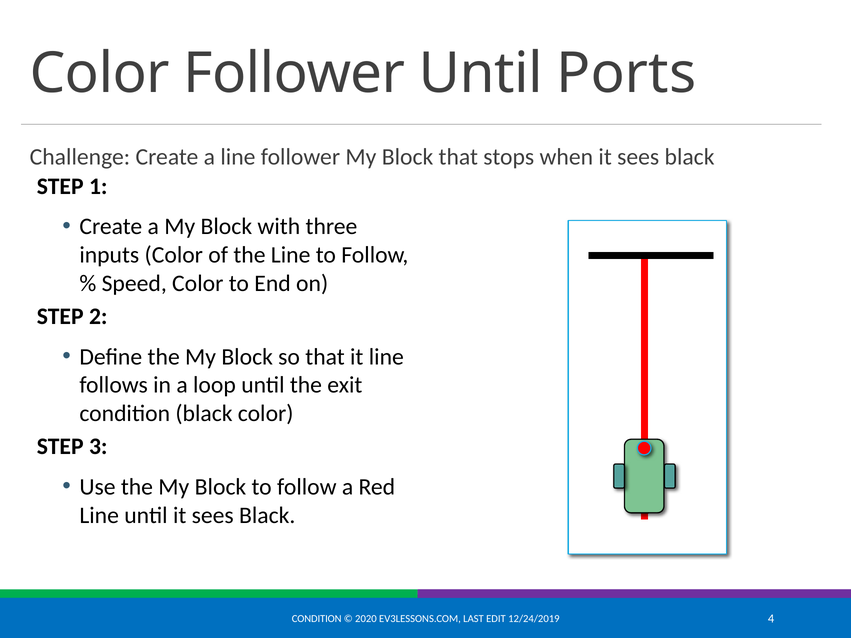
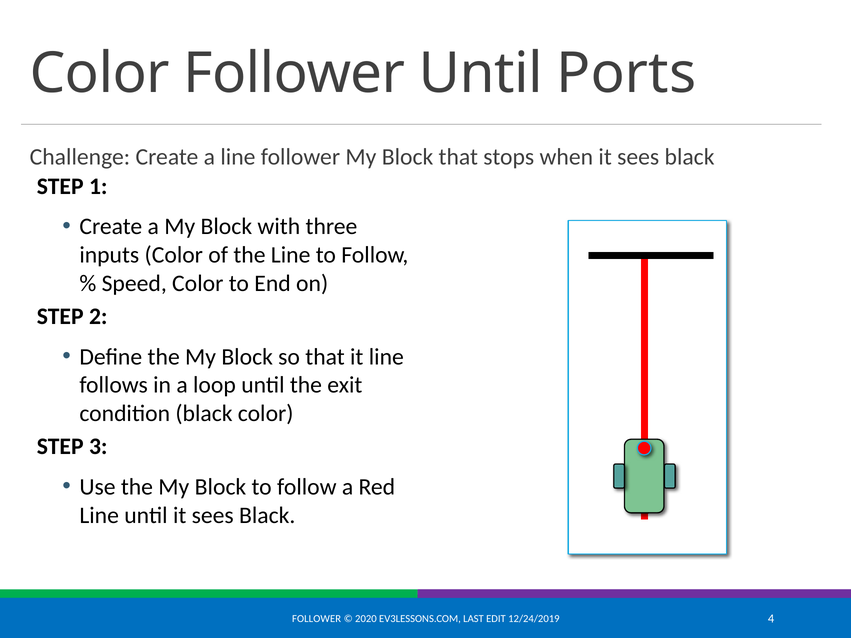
CONDITION: CONDITION -> FOLLOWER (317, 619)
